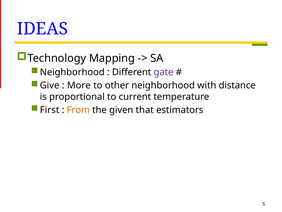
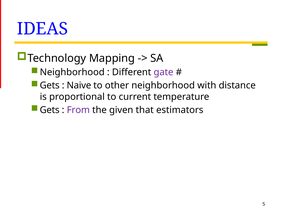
Give: Give -> Gets (50, 85)
More: More -> Naive (79, 85)
First: First -> Gets (50, 110)
From colour: orange -> purple (78, 110)
